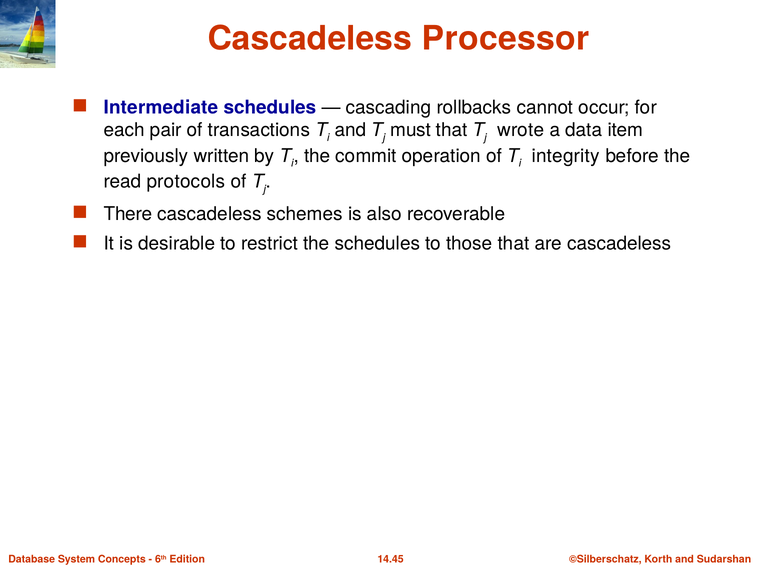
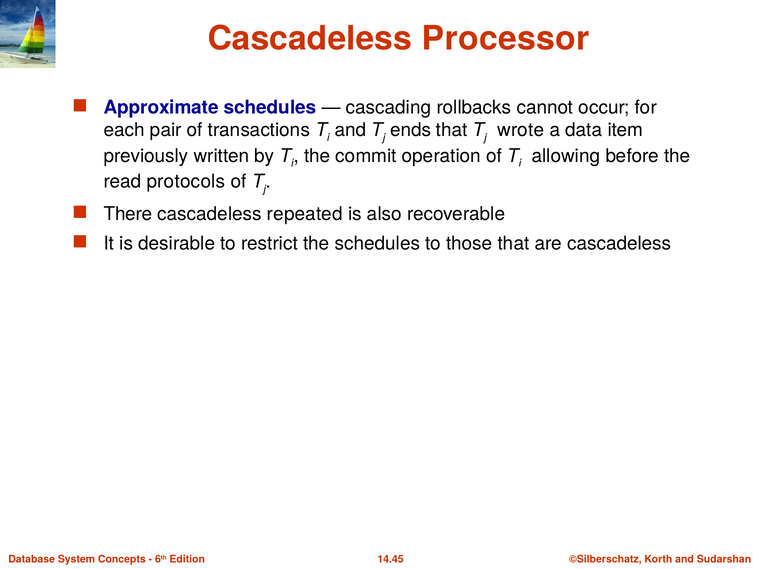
Intermediate: Intermediate -> Approximate (161, 107)
must: must -> ends (411, 130)
integrity: integrity -> allowing (566, 156)
schemes: schemes -> repeated (305, 214)
